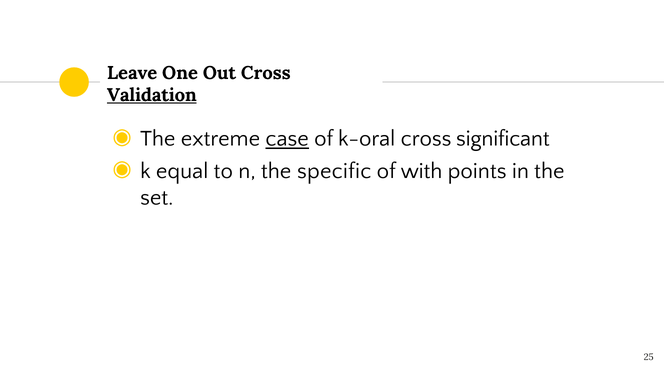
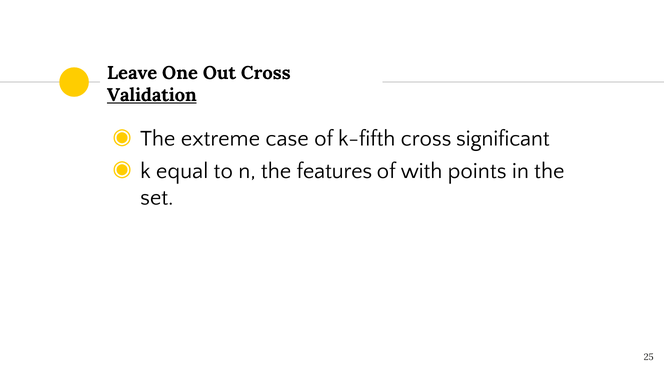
case underline: present -> none (287, 139)
k-oral: k-oral -> k-fifth (367, 139)
specific: specific -> features (334, 171)
